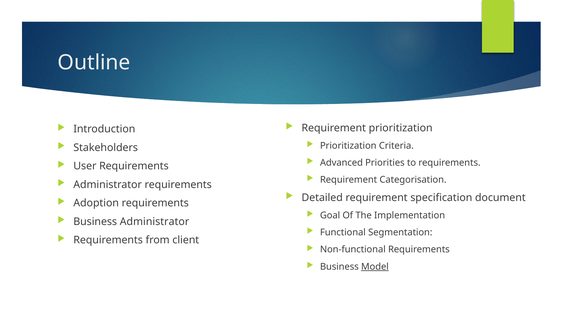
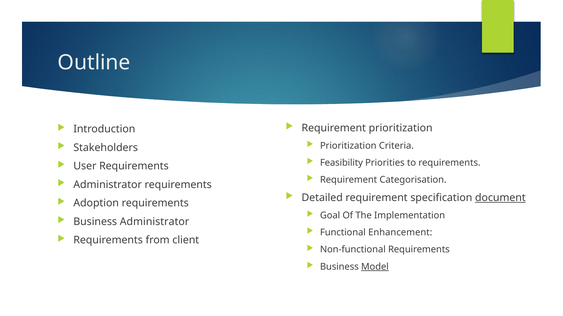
Advanced: Advanced -> Feasibility (341, 163)
document underline: none -> present (500, 198)
Segmentation: Segmentation -> Enhancement (400, 233)
